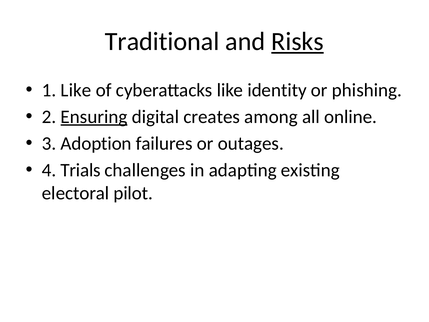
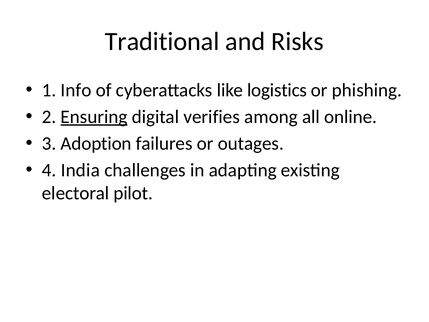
Risks underline: present -> none (298, 42)
1 Like: Like -> Info (76, 90)
identity: identity -> logistics (277, 90)
creates: creates -> verifies (212, 117)
Trials: Trials -> India (80, 170)
